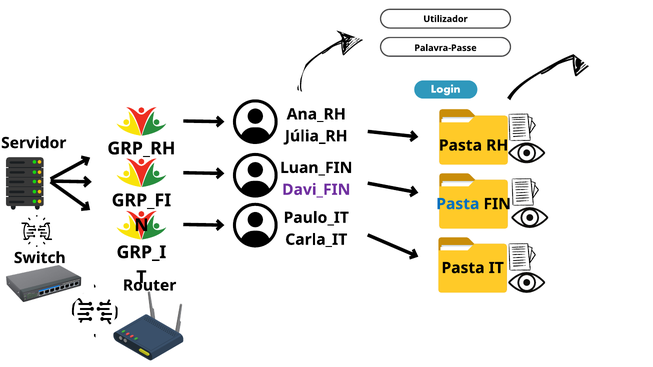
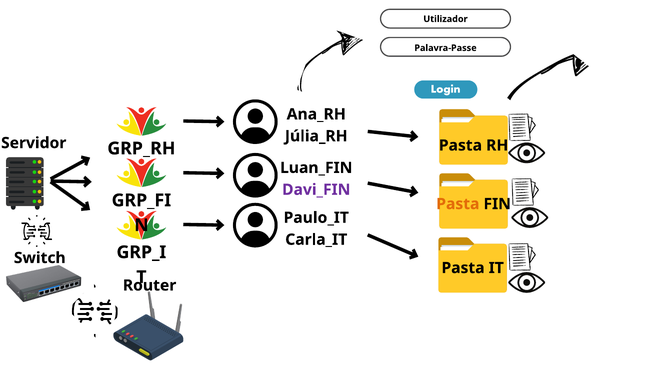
Pasta colour: blue -> orange (458, 204)
